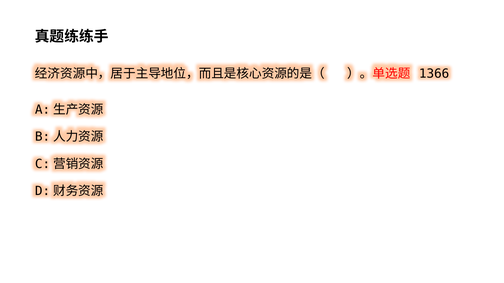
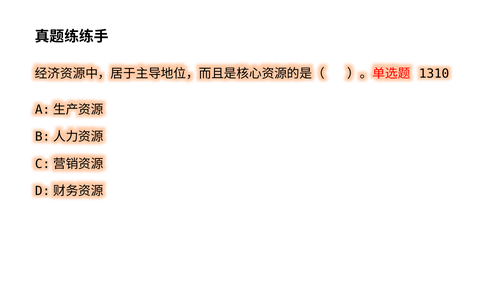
1366: 1366 -> 1310 (434, 74)
